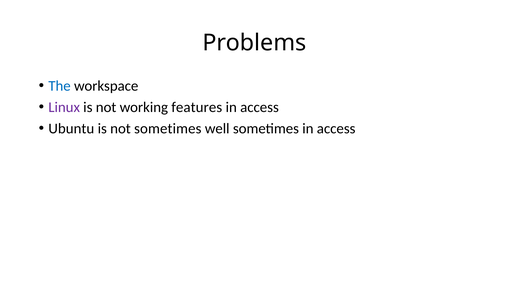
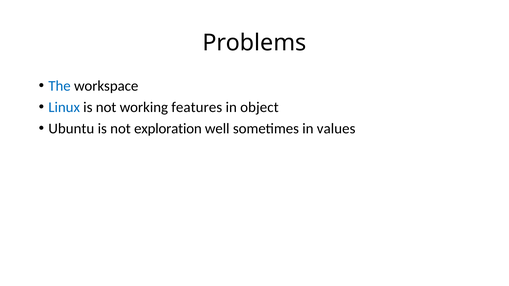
Linux colour: purple -> blue (64, 107)
access: access -> object (259, 107)
not sometimes: sometimes -> exploration (168, 129)
sometimes in access: access -> values (336, 129)
